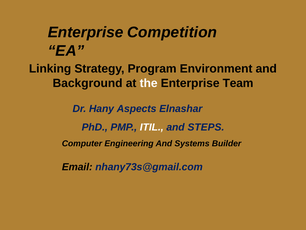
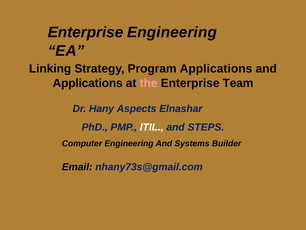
Enterprise Competition: Competition -> Engineering (172, 32)
Program Environment: Environment -> Applications (216, 69)
Background: Background -> Applications (88, 83)
the colour: white -> pink (149, 83)
